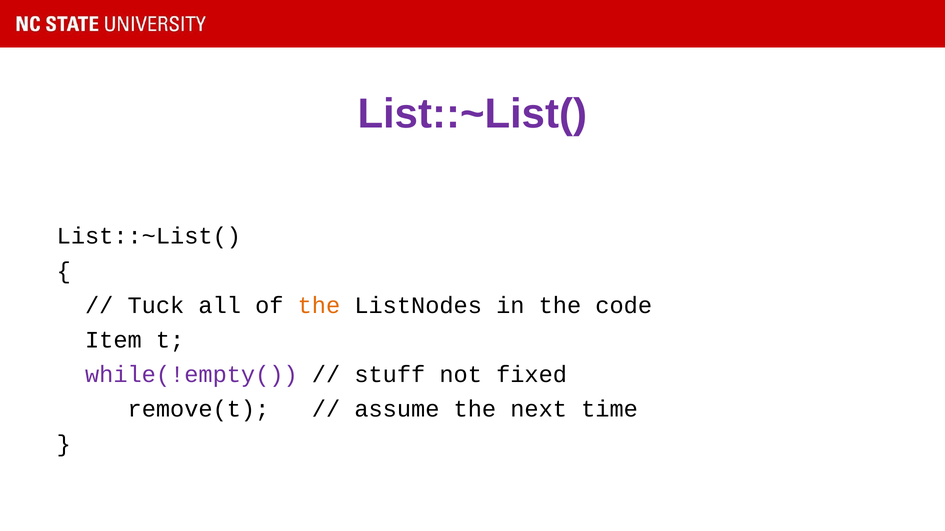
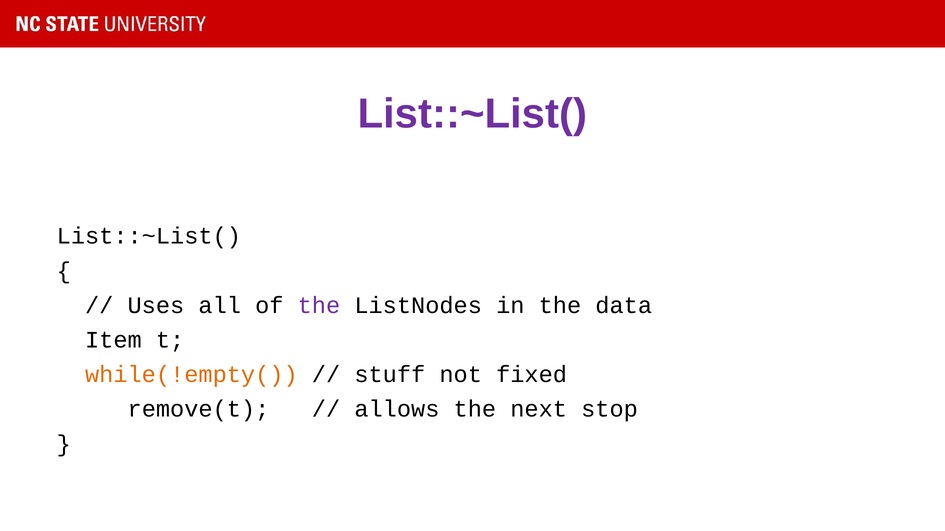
Tuck: Tuck -> Uses (156, 306)
the colour: orange -> purple (319, 306)
code: code -> data (624, 306)
while(!empty( colour: purple -> orange (191, 375)
assume: assume -> allows (397, 410)
time: time -> stop (610, 410)
